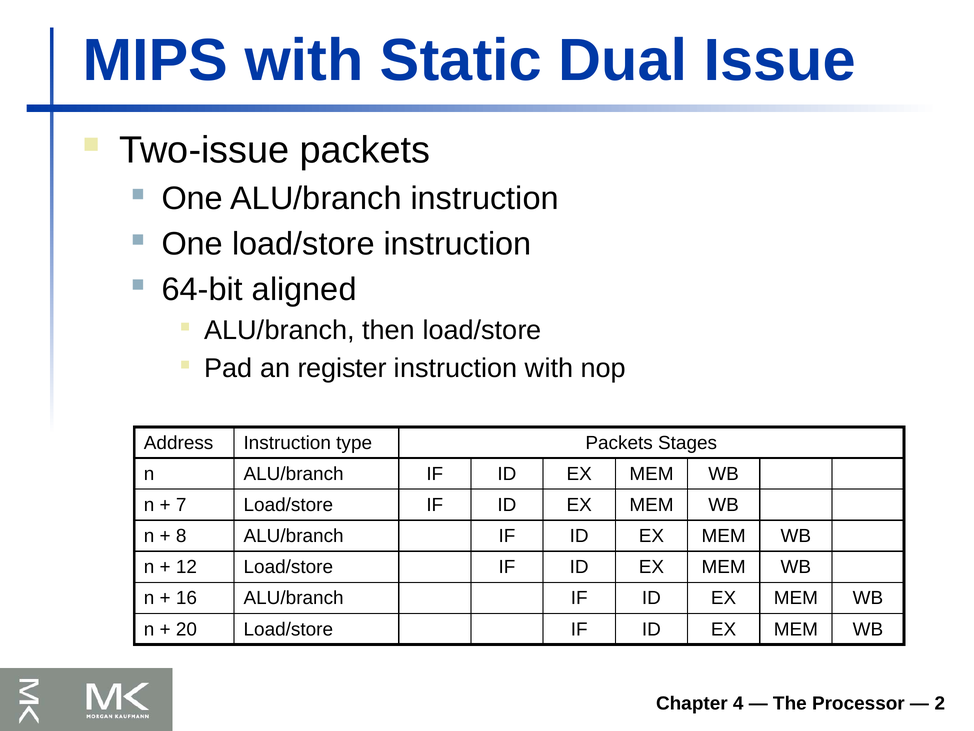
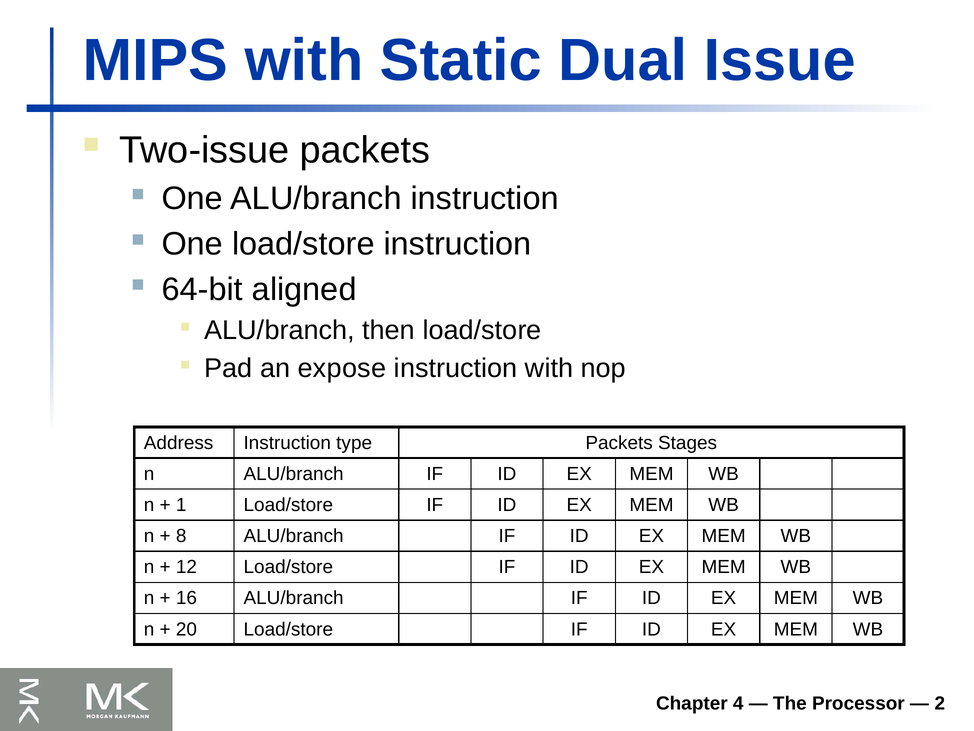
register: register -> expose (342, 368)
7: 7 -> 1 (181, 505)
